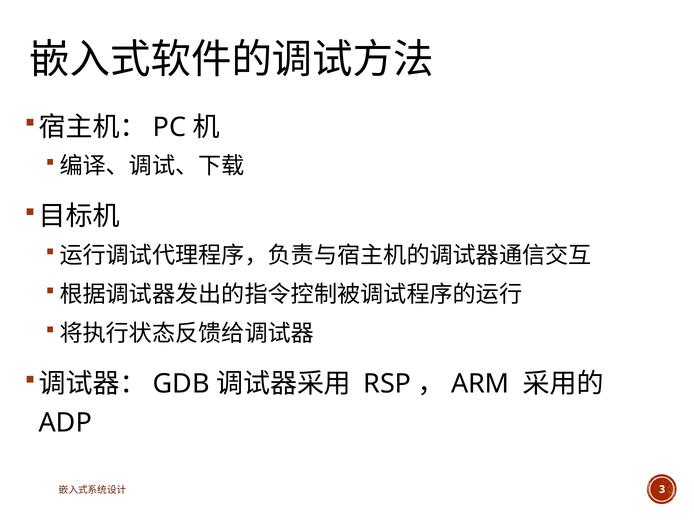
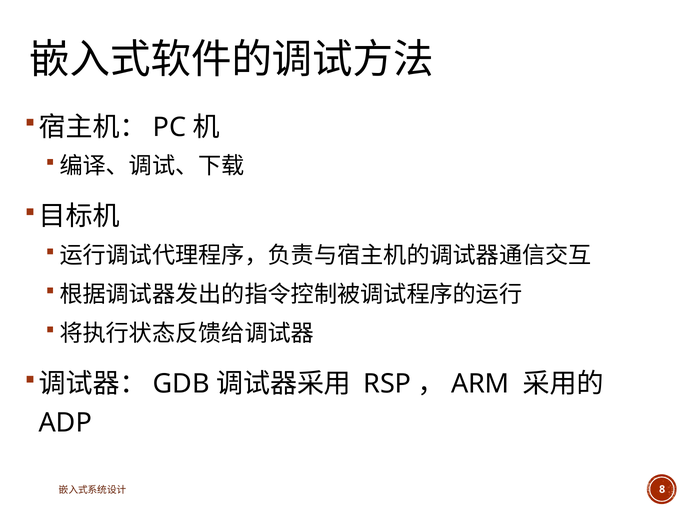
3: 3 -> 8 (662, 490)
